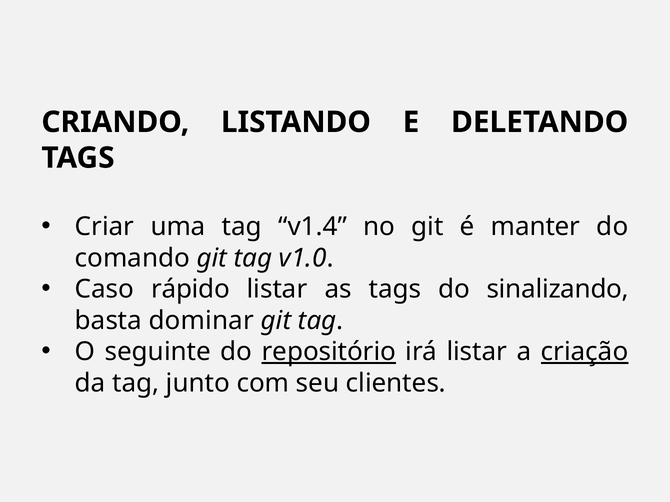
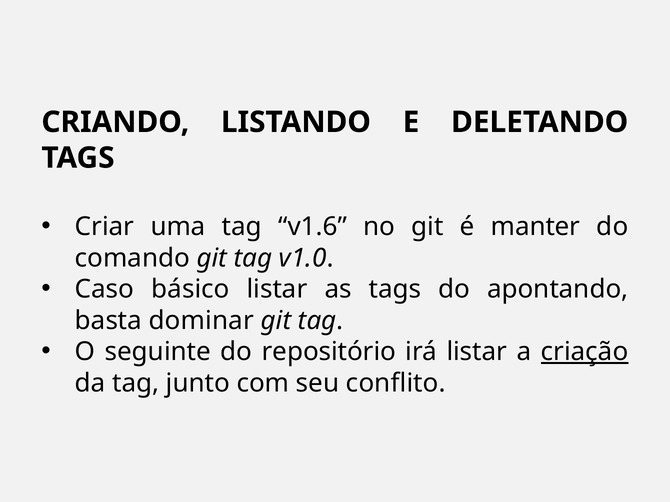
v1.4: v1.4 -> v1.6 (313, 227)
rápido: rápido -> básico (190, 290)
sinalizando: sinalizando -> apontando (558, 290)
repositório underline: present -> none (329, 352)
clientes: clientes -> conflito (396, 383)
